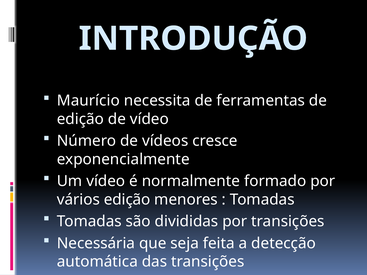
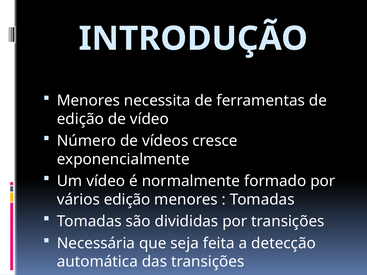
Maurício: Maurício -> Menores (88, 101)
